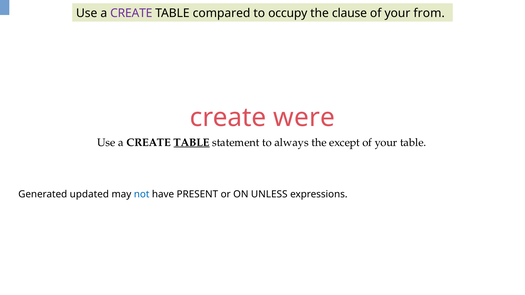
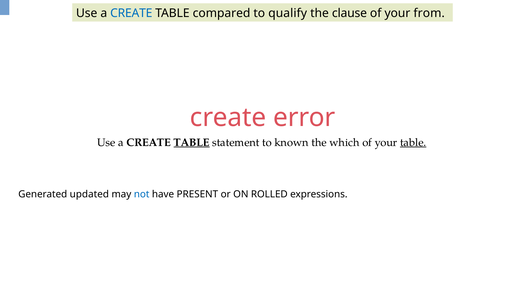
CREATE colour: purple -> blue (131, 13)
occupy: occupy -> qualify (288, 13)
were: were -> error (304, 118)
always: always -> known (292, 143)
except: except -> which (344, 143)
table underline: none -> present (413, 143)
UNLESS: UNLESS -> ROLLED (269, 194)
